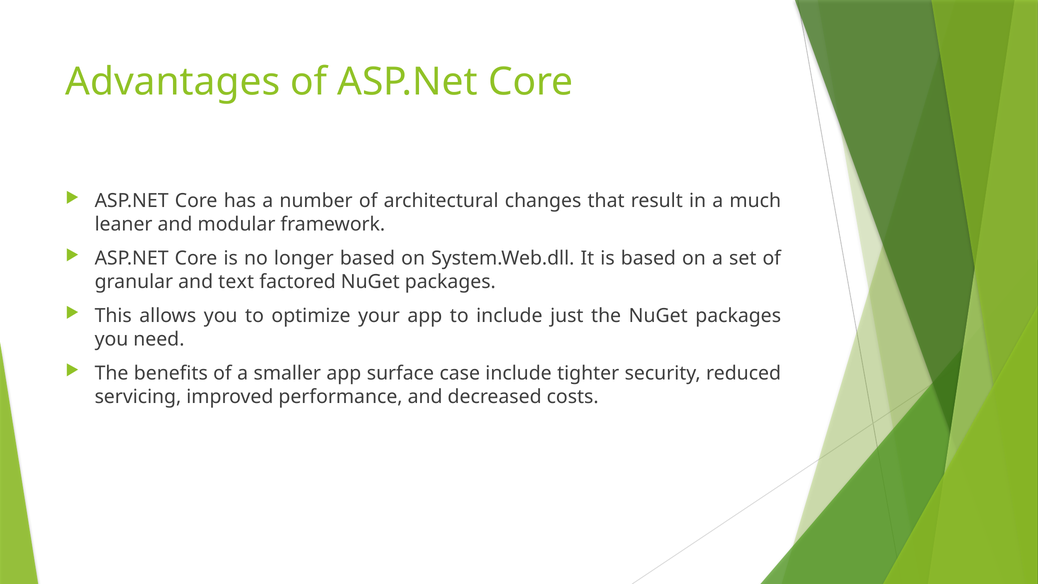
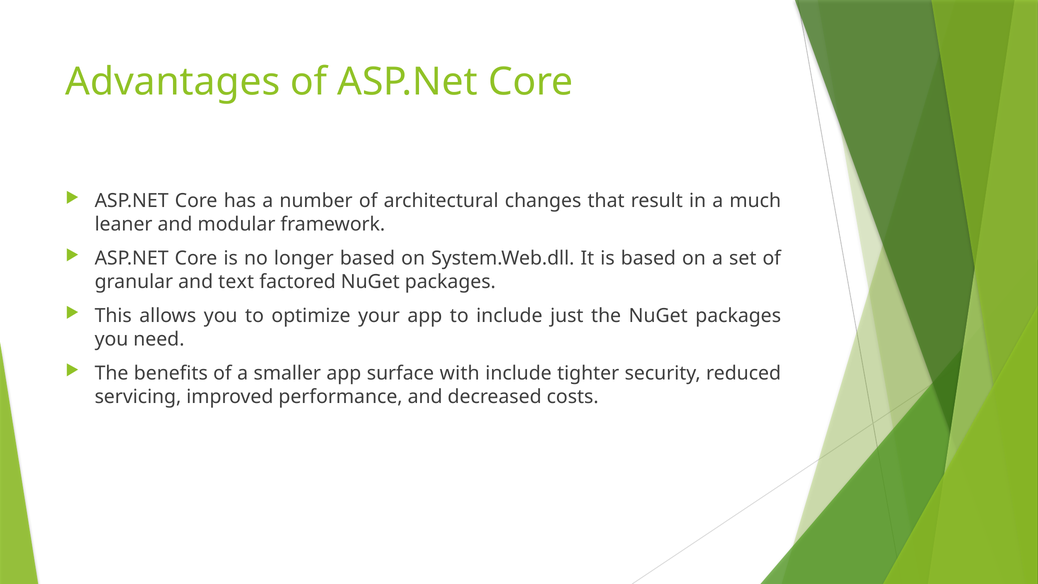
case: case -> with (460, 373)
